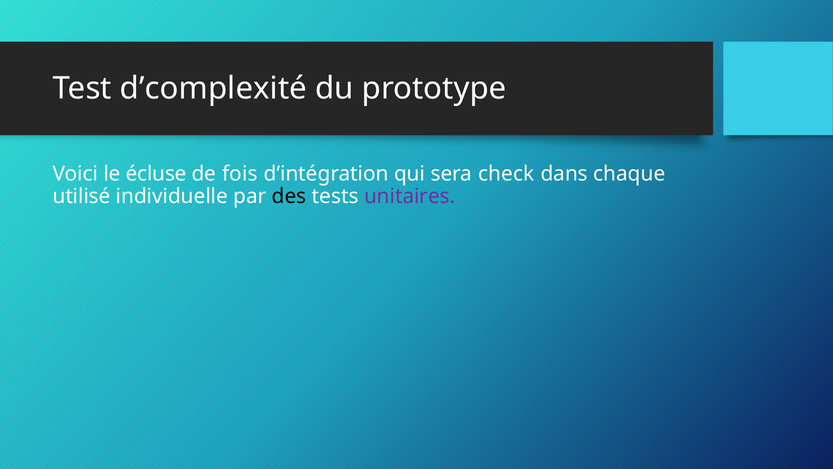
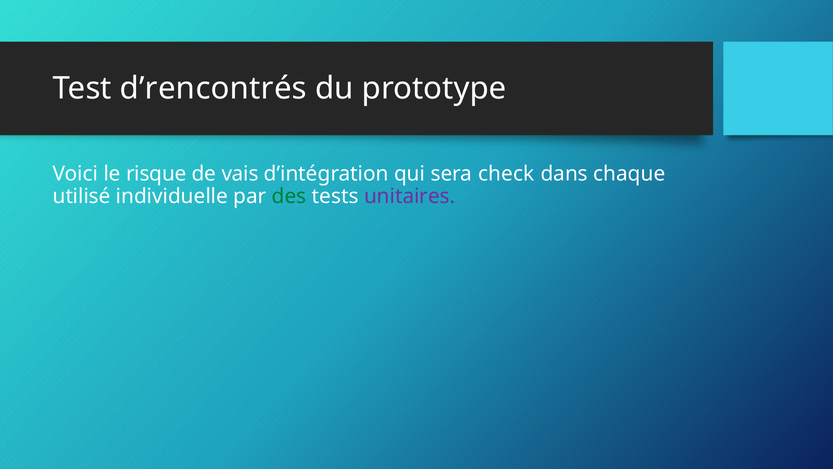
d’complexité: d’complexité -> d’rencontrés (213, 88)
écluse: écluse -> risque (156, 174)
fois: fois -> vais (240, 174)
des colour: black -> green (289, 196)
